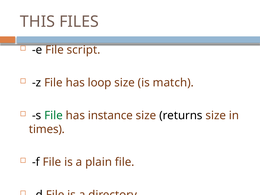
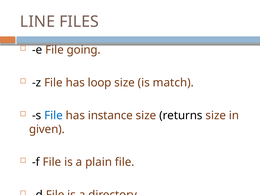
THIS: THIS -> LINE (38, 22)
script: script -> going (84, 50)
File colour: green -> blue (54, 115)
times: times -> given (47, 129)
